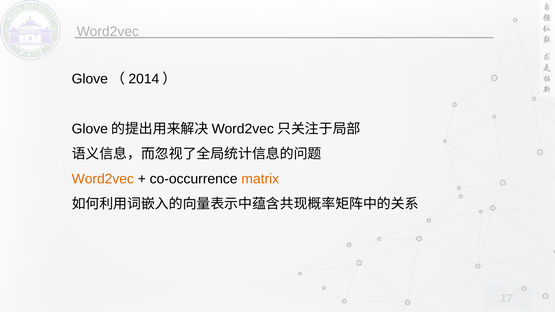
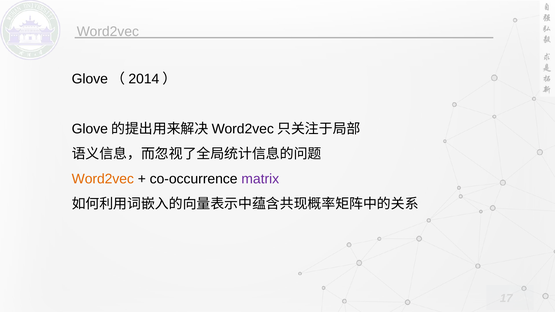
matrix colour: orange -> purple (260, 179)
